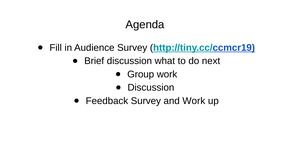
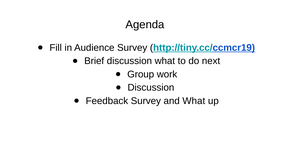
and Work: Work -> What (194, 101)
